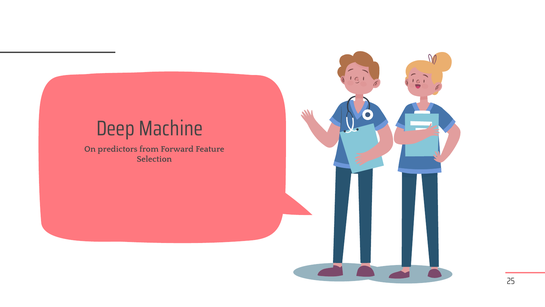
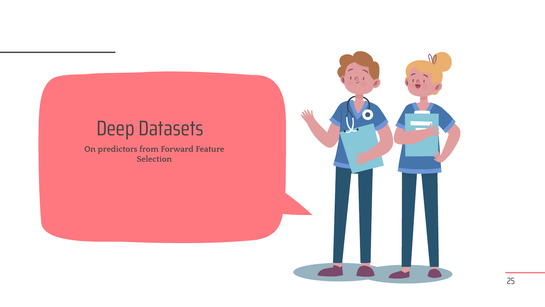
Machine: Machine -> Datasets (171, 128)
